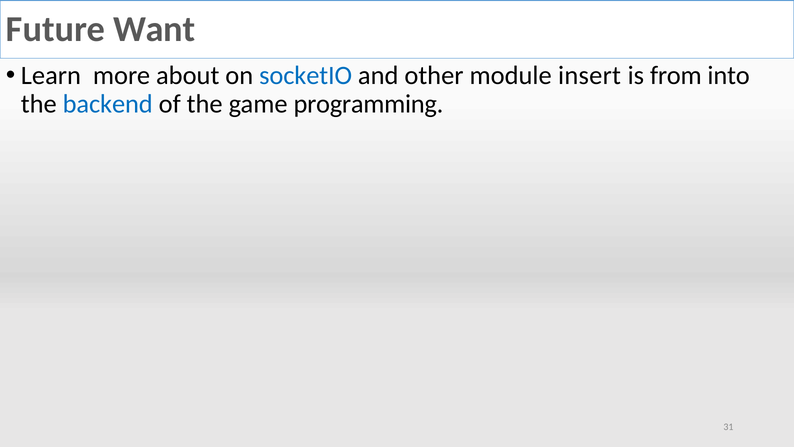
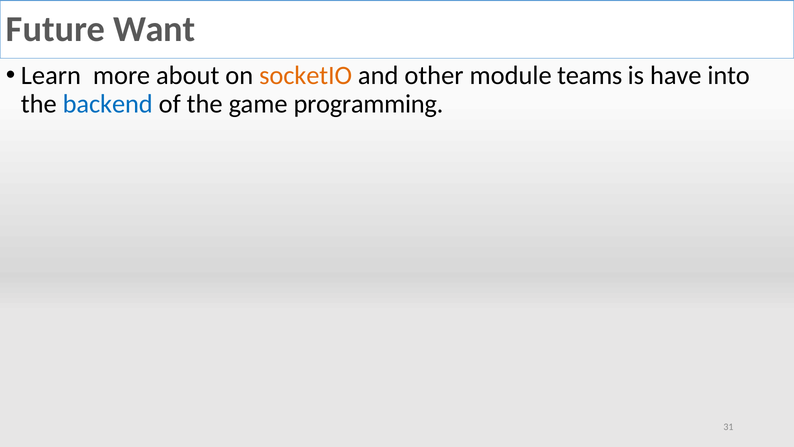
socketIO colour: blue -> orange (306, 75)
insert: insert -> teams (590, 75)
from: from -> have (676, 75)
